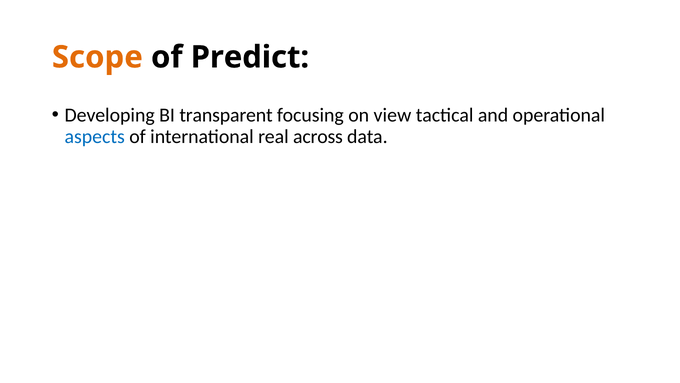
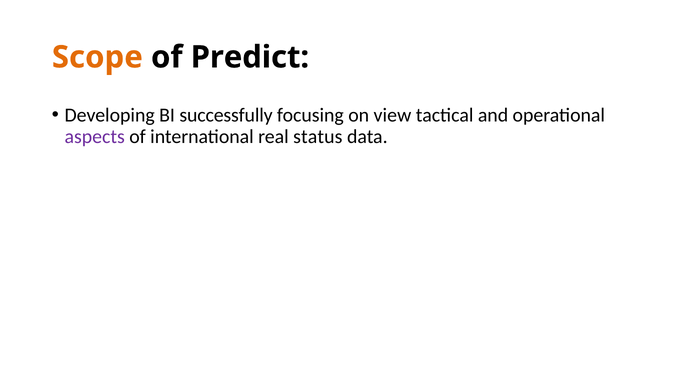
transparent: transparent -> successfully (226, 115)
aspects colour: blue -> purple (95, 136)
across: across -> status (318, 136)
